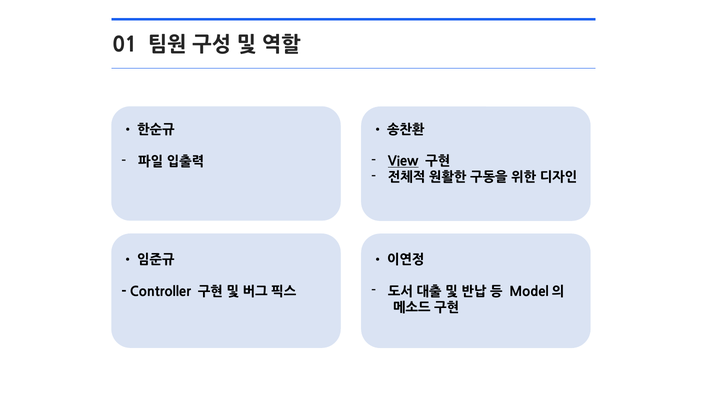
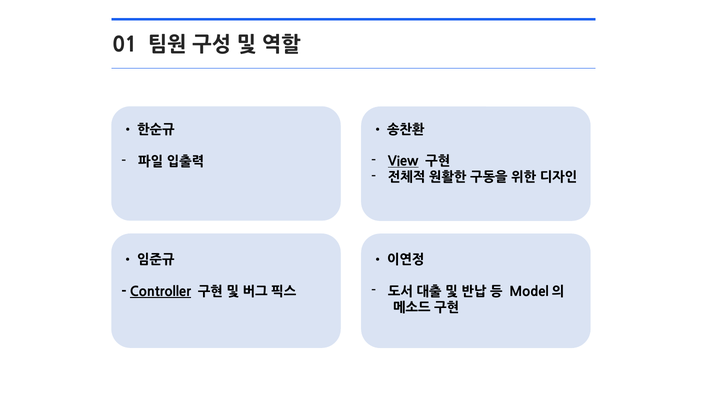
Controller underline: none -> present (160, 292)
